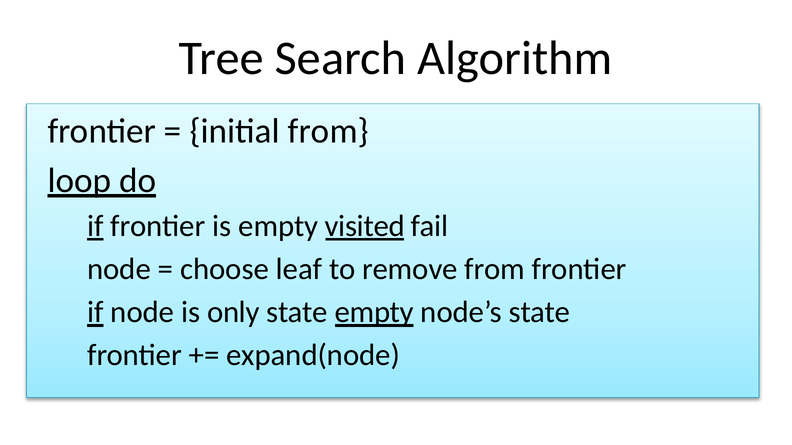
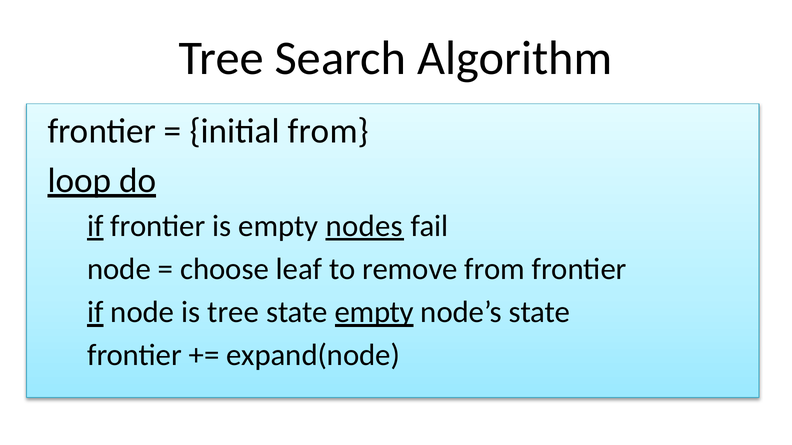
visited: visited -> nodes (364, 226)
is only: only -> tree (233, 313)
